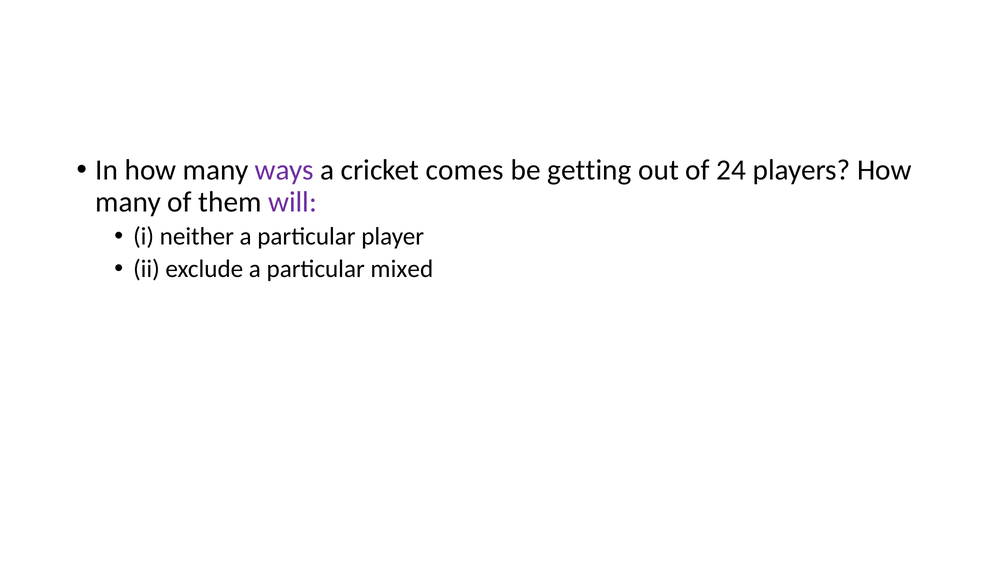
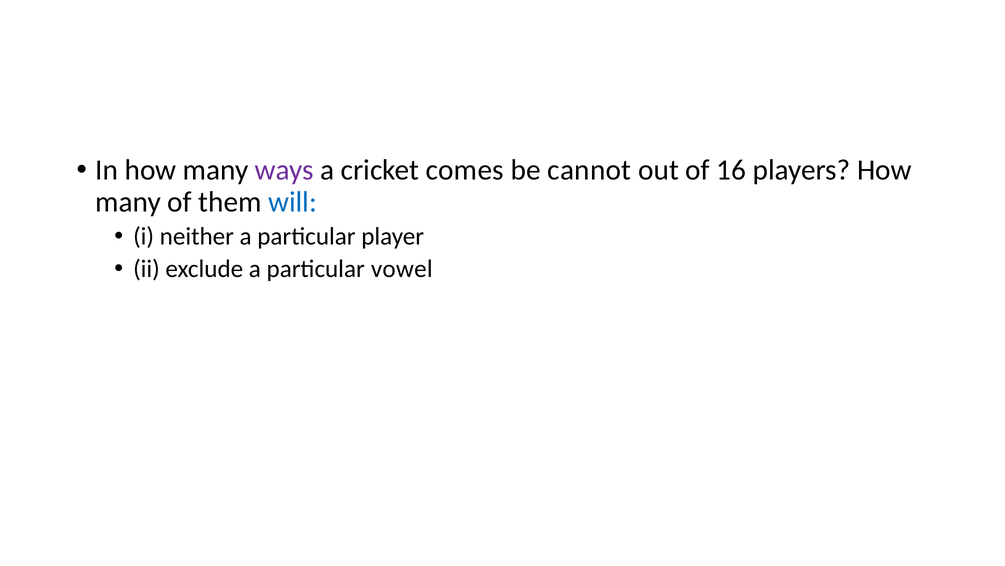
getting: getting -> cannot (589, 170)
24: 24 -> 16 (731, 170)
will colour: purple -> blue (293, 202)
mixed: mixed -> vowel (402, 269)
